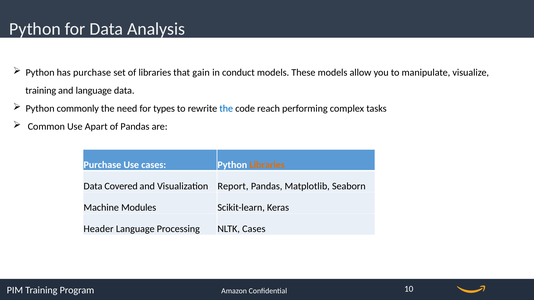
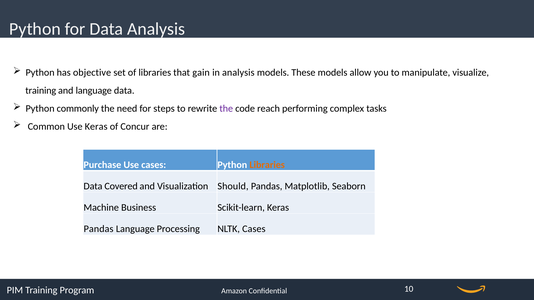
has purchase: purchase -> objective (92, 73)
in conduct: conduct -> analysis (238, 73)
types: types -> steps (164, 109)
the colour: blue -> purple (226, 109)
Use Apart: Apart -> Keras (96, 127)
of Pandas: Pandas -> Concur (135, 127)
Report: Report -> Should (233, 186)
Modules: Modules -> Business (139, 208)
Header: Header -> Pandas (99, 229)
